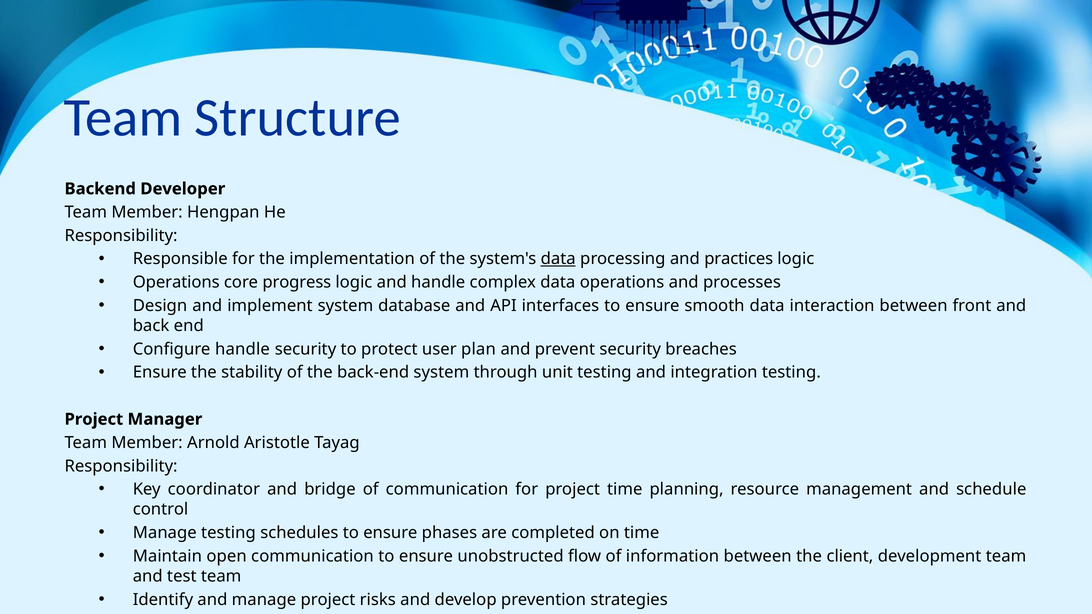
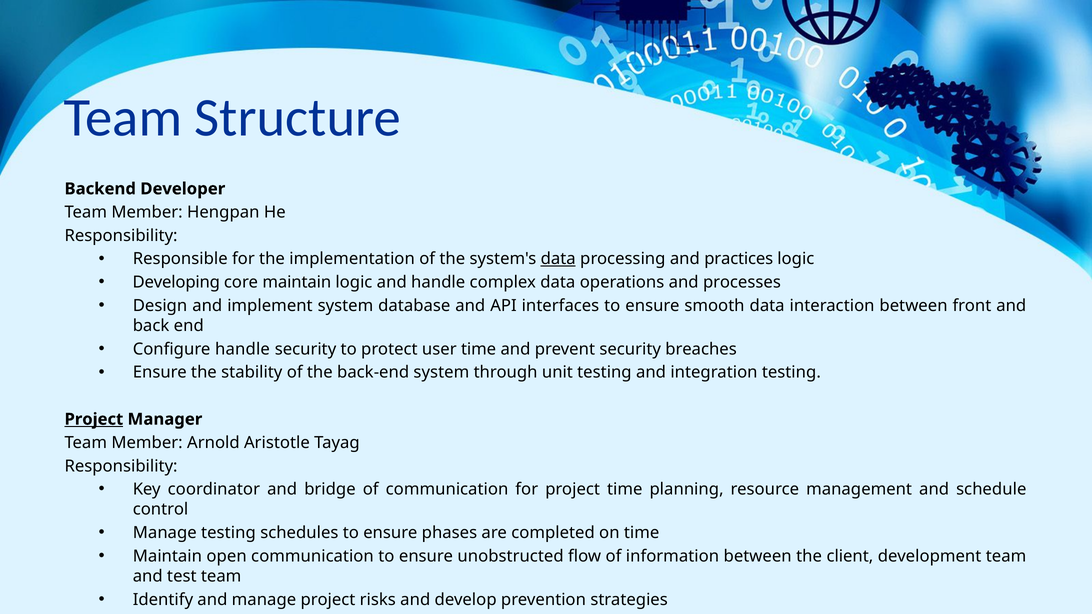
Operations: Operations -> Developing (176, 282)
core progress: progress -> maintain (297, 282)
user plan: plan -> time (479, 349)
Project underline: none -> present (94, 419)
